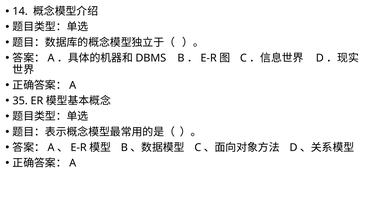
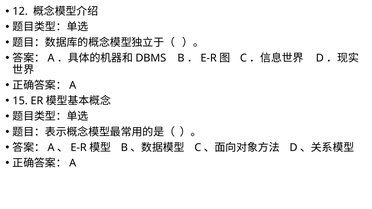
14: 14 -> 12 (20, 11)
35: 35 -> 15 (20, 101)
